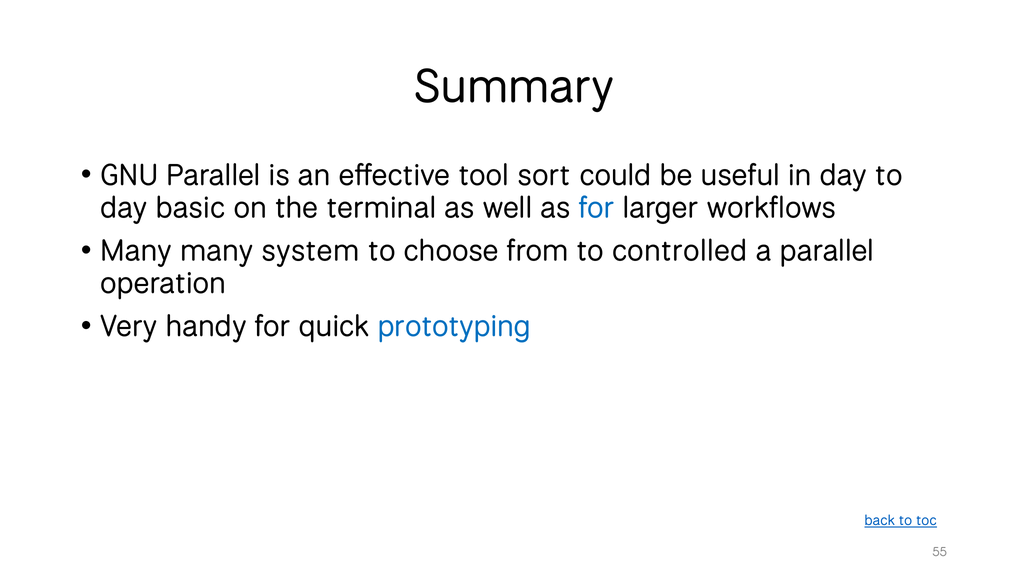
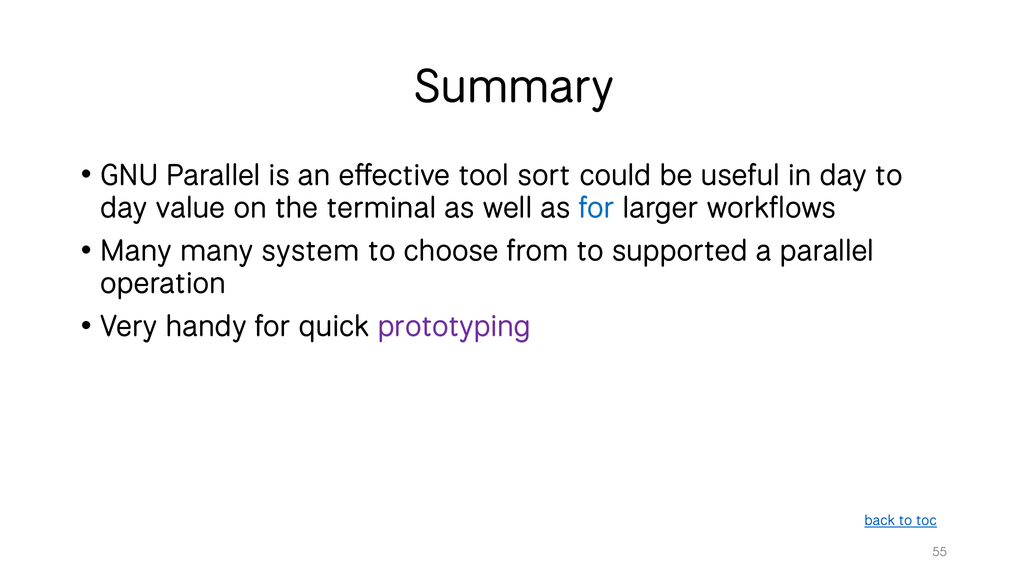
basic: basic -> value (190, 207)
controlled: controlled -> supported (680, 251)
prototyping colour: blue -> purple (454, 326)
